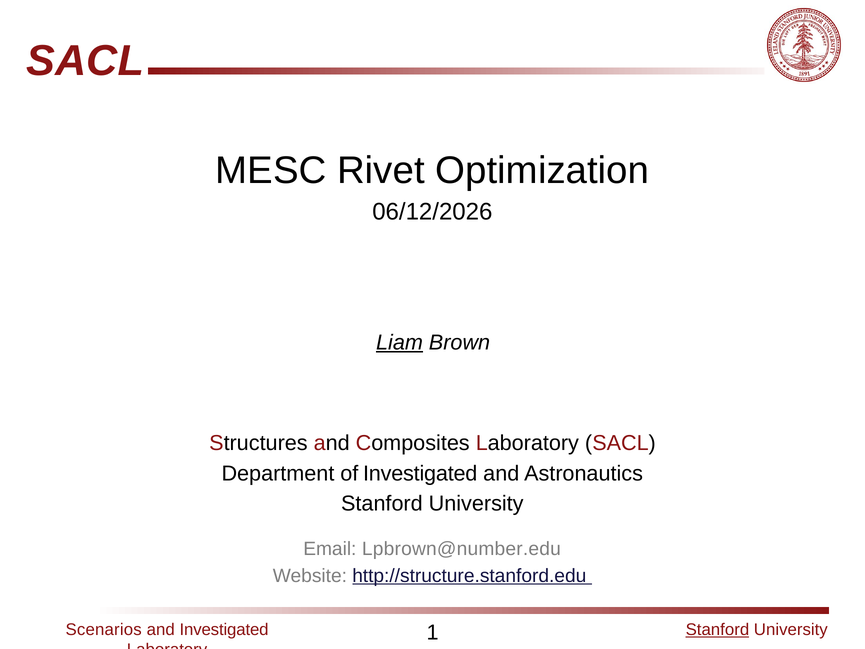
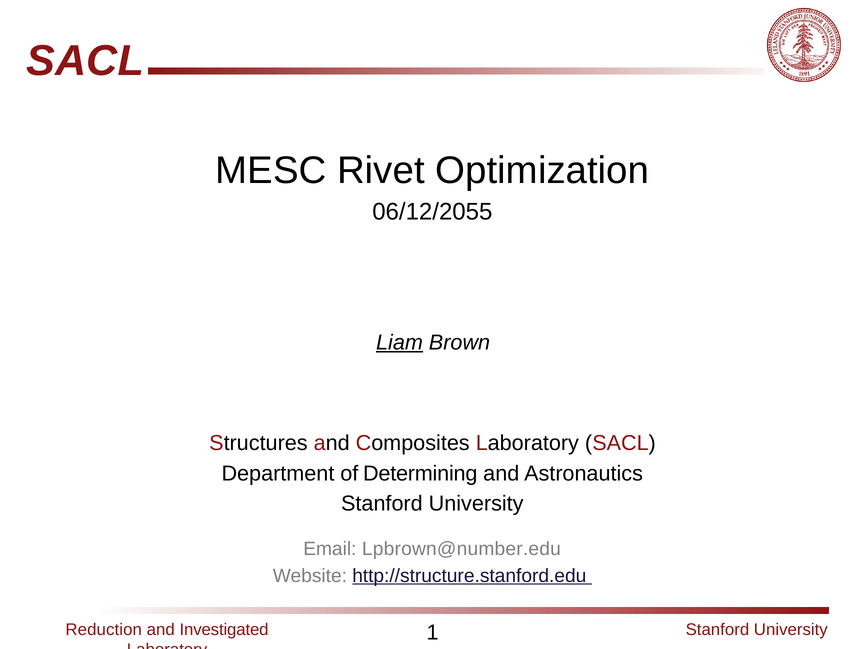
06/12/2026: 06/12/2026 -> 06/12/2055 (432, 212)
of Investigated: Investigated -> Determining (420, 473)
Scenarios: Scenarios -> Reduction (104, 629)
Stanford underline: present -> none (717, 629)
